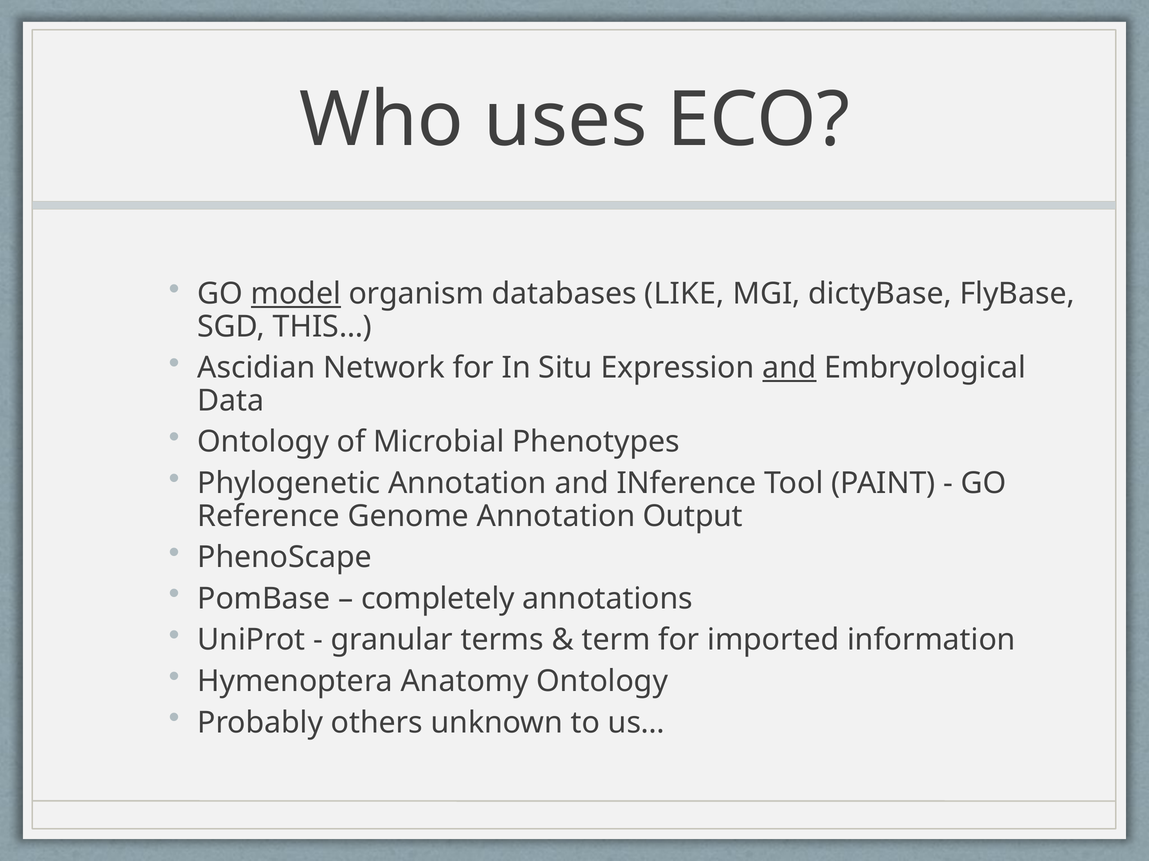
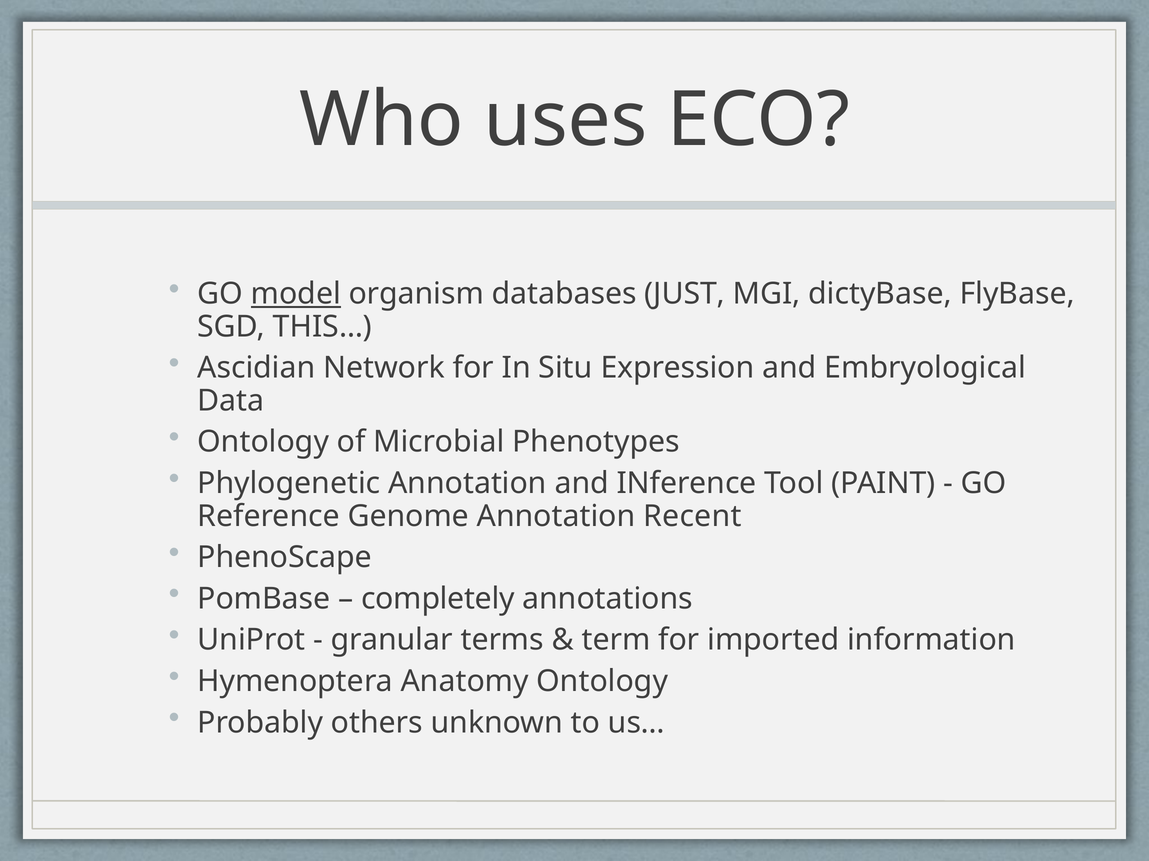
LIKE: LIKE -> JUST (685, 294)
and underline: present -> none (789, 368)
Output: Output -> Recent (692, 516)
